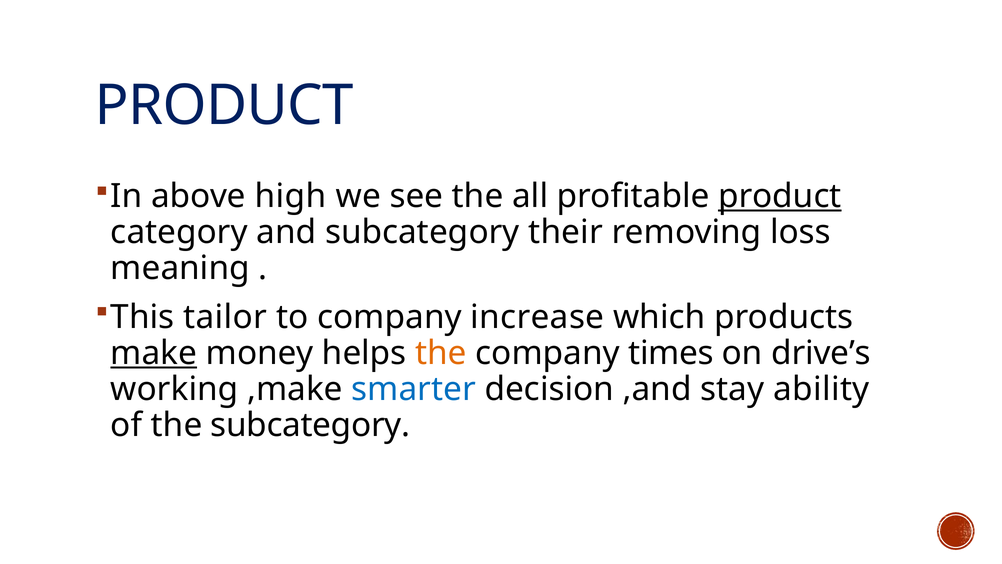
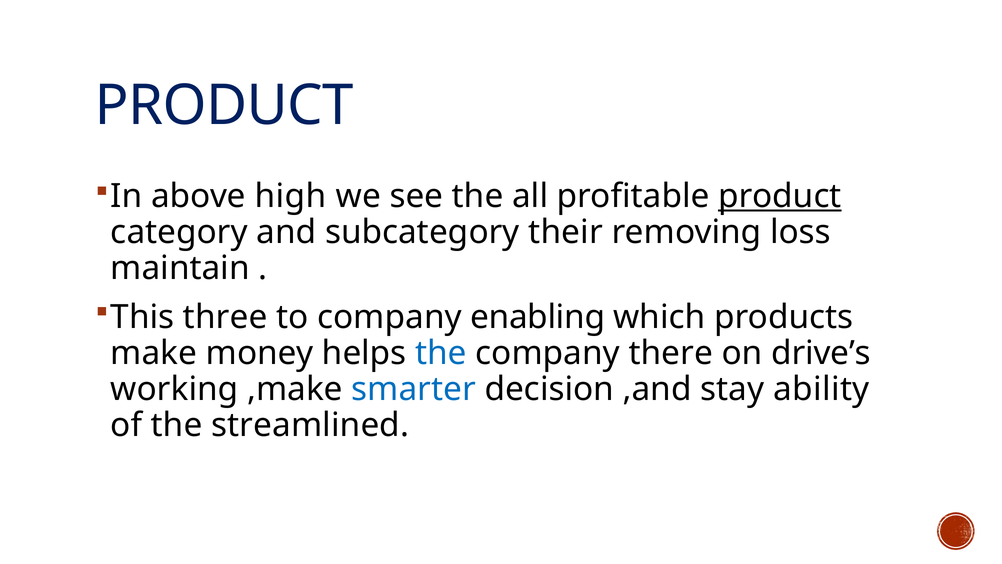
meaning: meaning -> maintain (180, 268)
tailor: tailor -> three (225, 317)
increase: increase -> enabling (538, 317)
make underline: present -> none (154, 353)
the colour: orange -> blue (441, 353)
times: times -> there (671, 353)
the subcategory: subcategory -> streamlined (310, 425)
